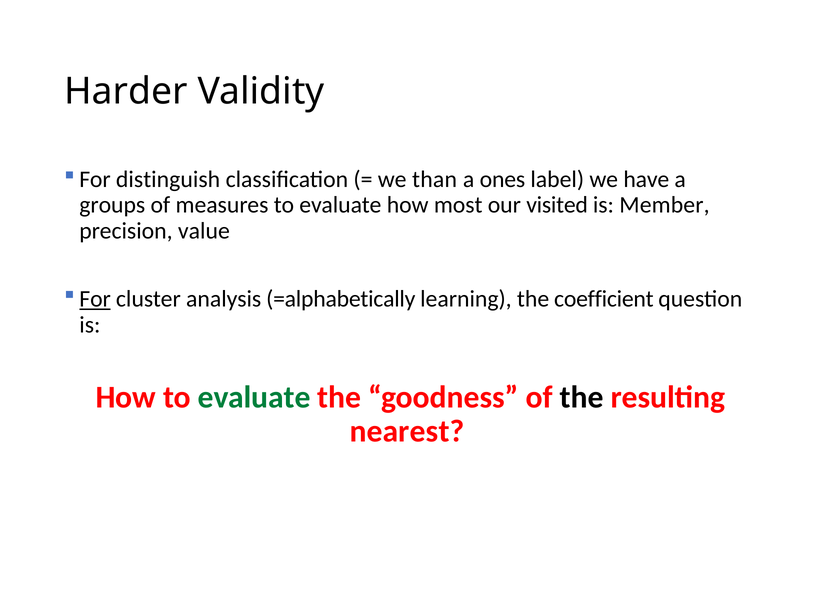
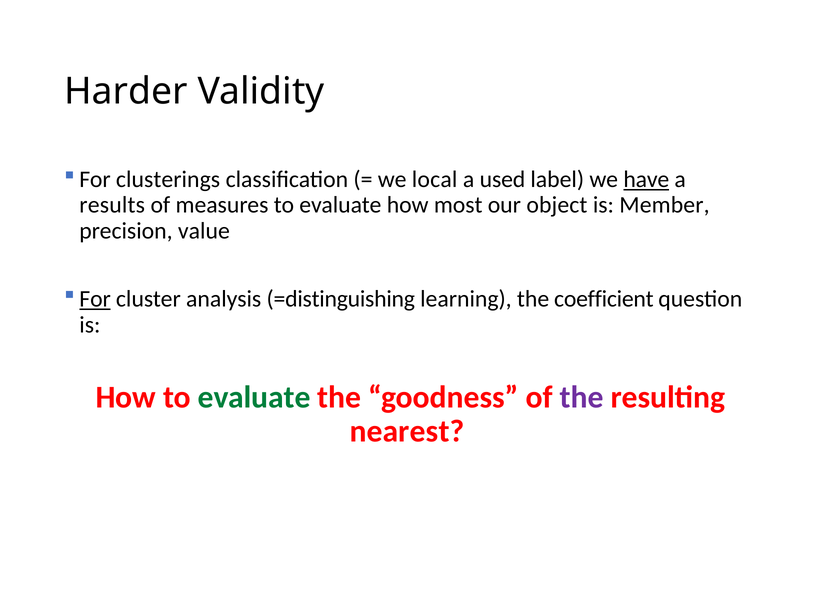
distinguish: distinguish -> clusterings (168, 179)
than: than -> local (435, 179)
ones: ones -> used (502, 179)
have underline: none -> present (646, 179)
groups: groups -> results (112, 205)
visited: visited -> object (557, 205)
=alphabetically: =alphabetically -> =distinguishing (341, 299)
the colour: black -> purple (582, 397)
